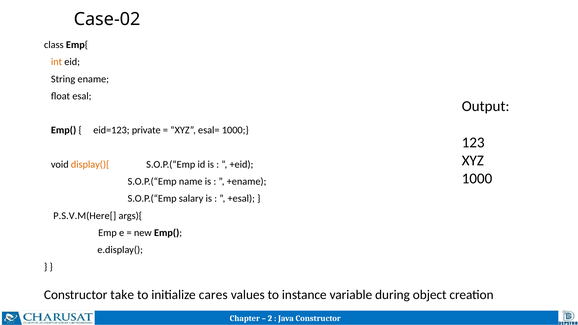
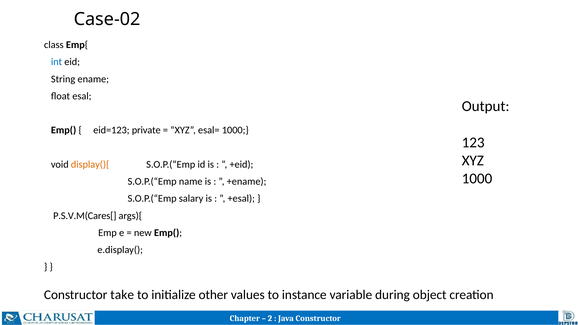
int colour: orange -> blue (57, 62)
P.S.V.M(Here[: P.S.V.M(Here[ -> P.S.V.M(Cares[ (85, 216)
cares: cares -> other (213, 295)
